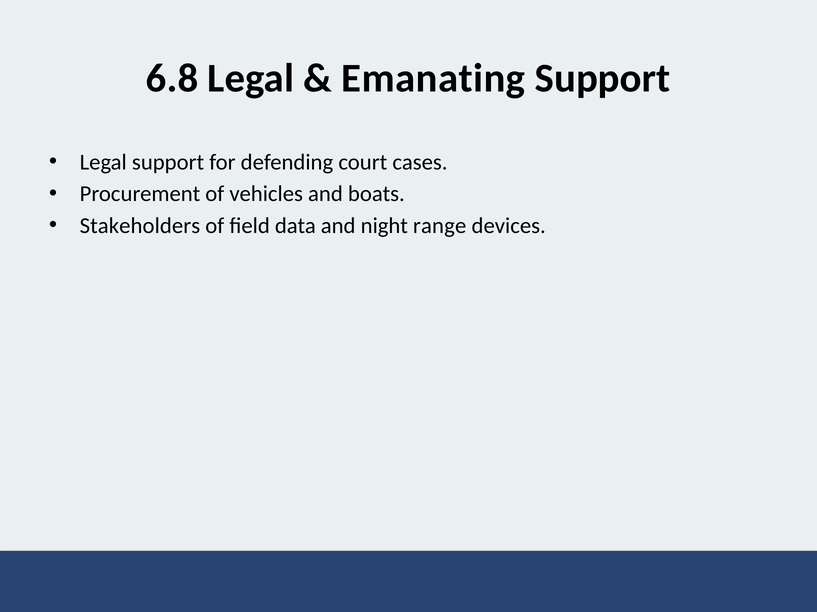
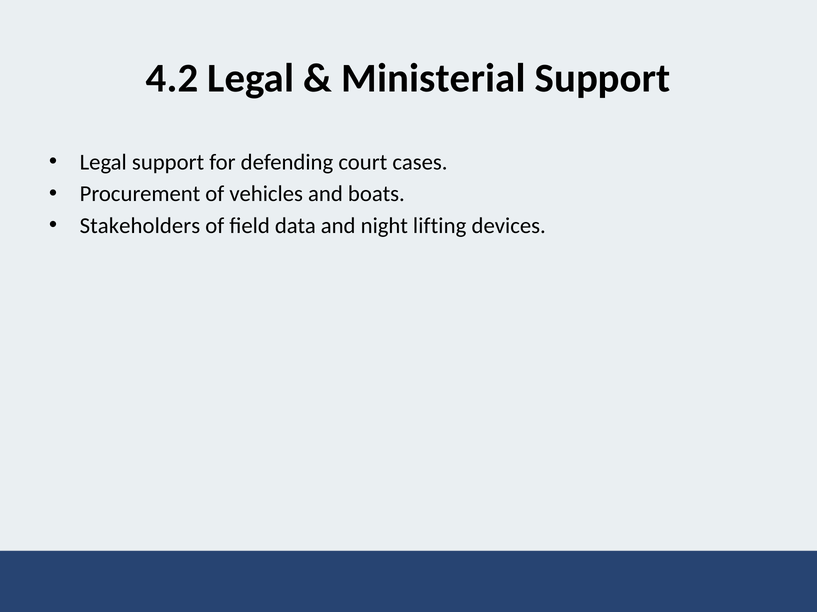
6.8: 6.8 -> 4.2 (172, 78)
Emanating: Emanating -> Ministerial (433, 78)
range: range -> lifting (440, 226)
